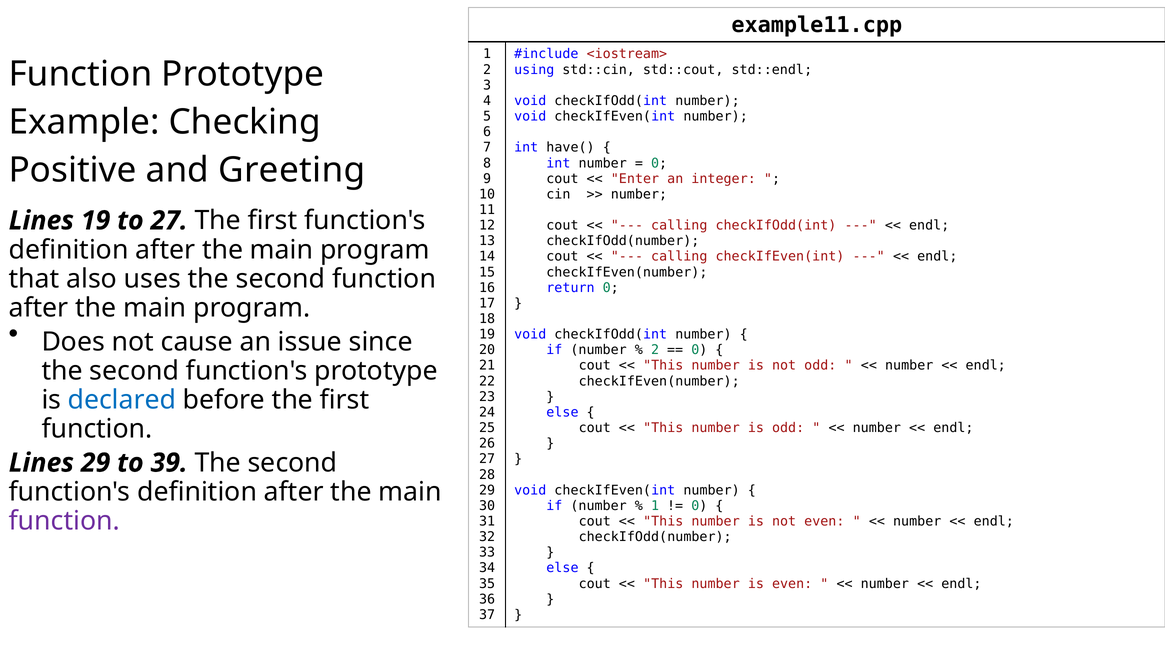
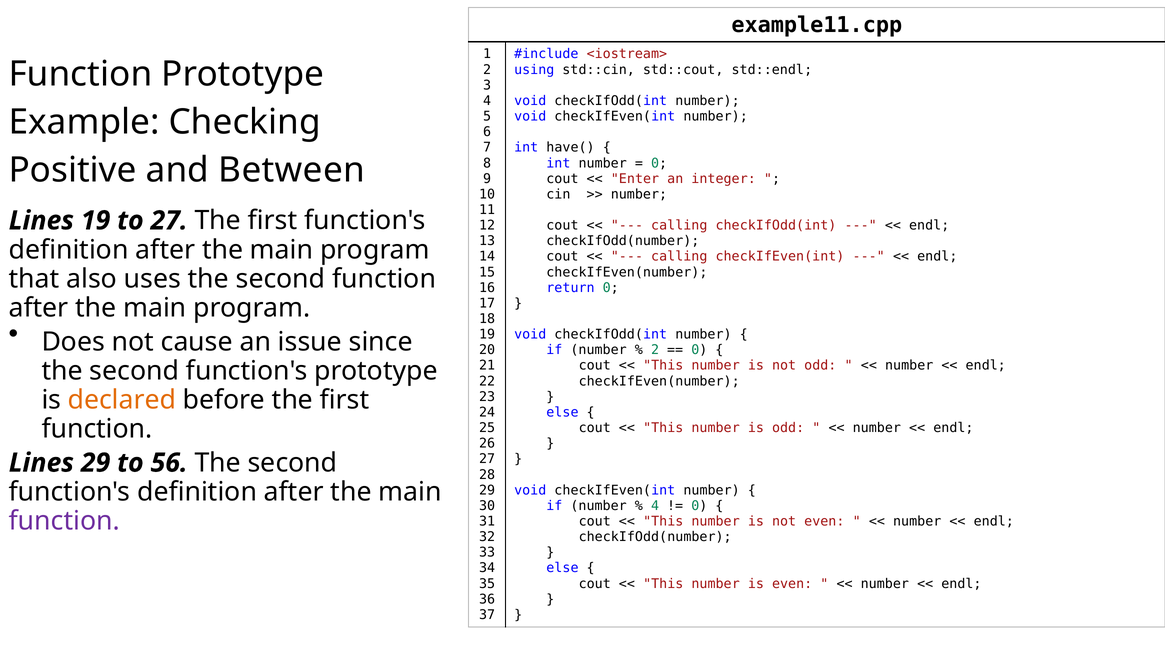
Greeting: Greeting -> Between (292, 170)
declared colour: blue -> orange (122, 400)
39: 39 -> 56 (169, 463)
1: 1 -> 4 (655, 506)
